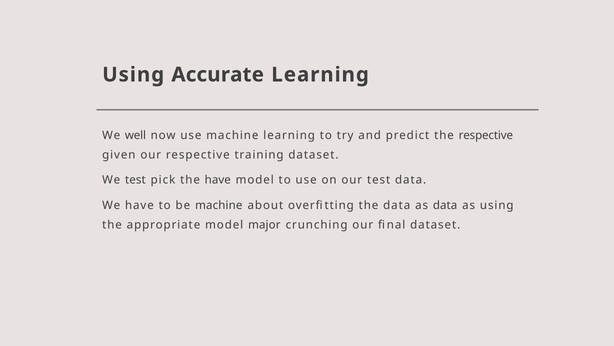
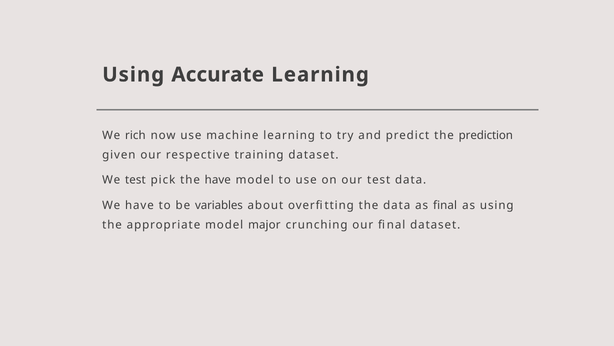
well: well -> rich (135, 135)
the respective: respective -> prediction (486, 135)
be machine: machine -> variables (219, 205)
as data: data -> final (445, 205)
